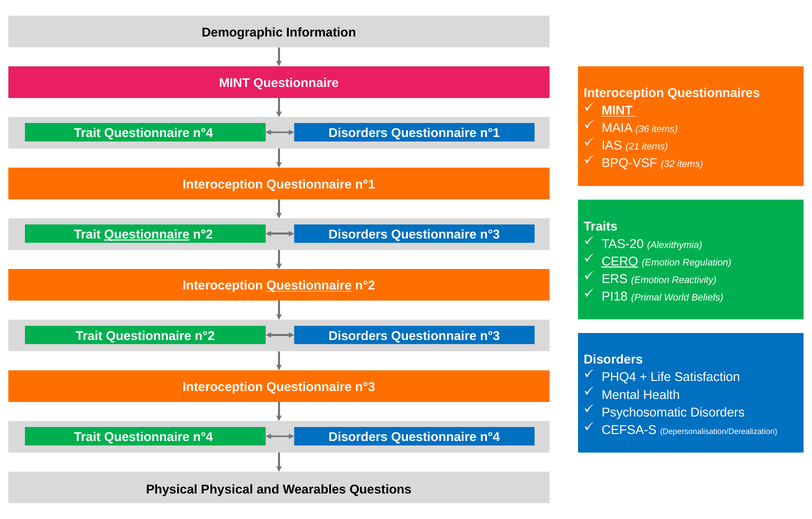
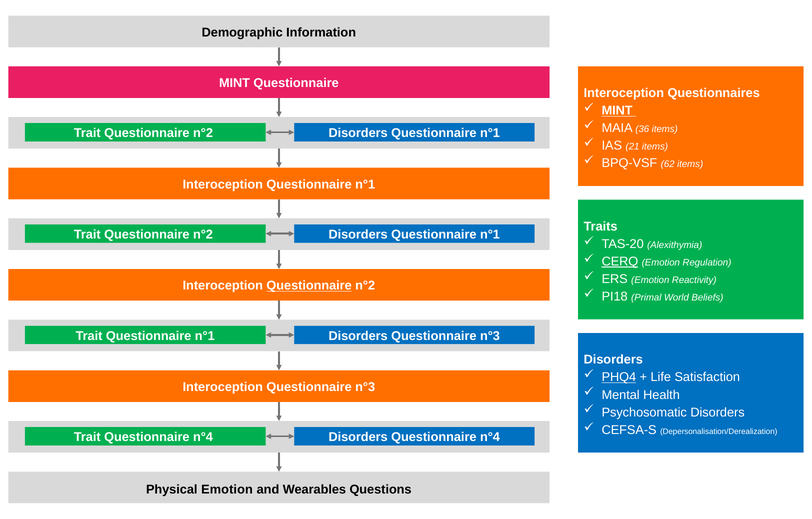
n°4: n°4 -> n°2 (203, 133)
32: 32 -> 62 (668, 164)
Questionnaire underline: present -> none (147, 234)
n°3: n°3 -> n°1 (490, 234)
n°2: n°2 -> n°1 (205, 336)
PHQ4 underline: none -> present (619, 377)
Physical Physical: Physical -> Emotion (227, 489)
